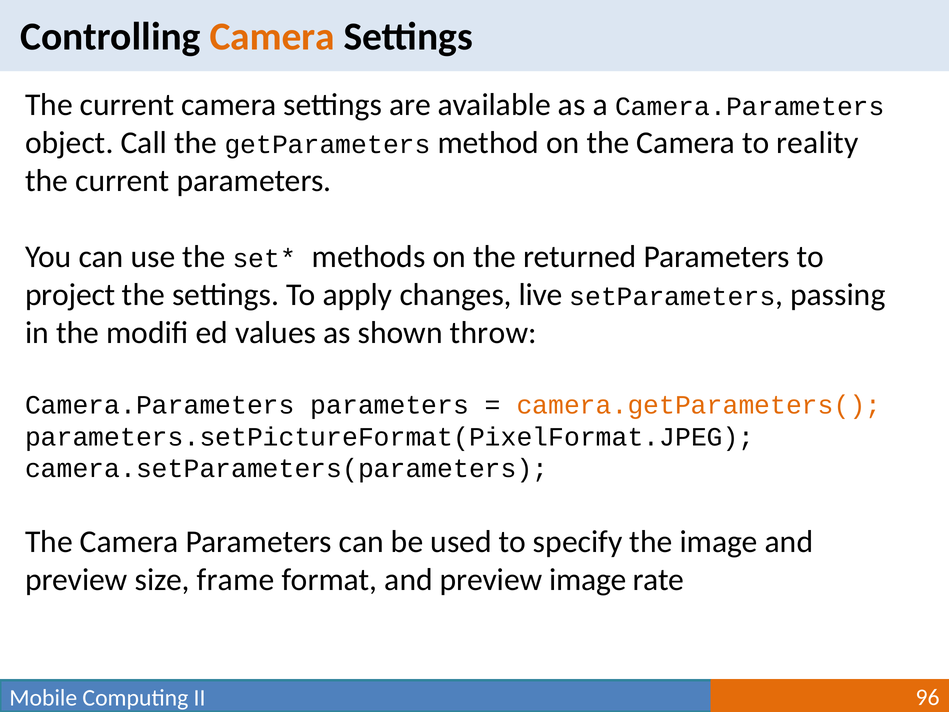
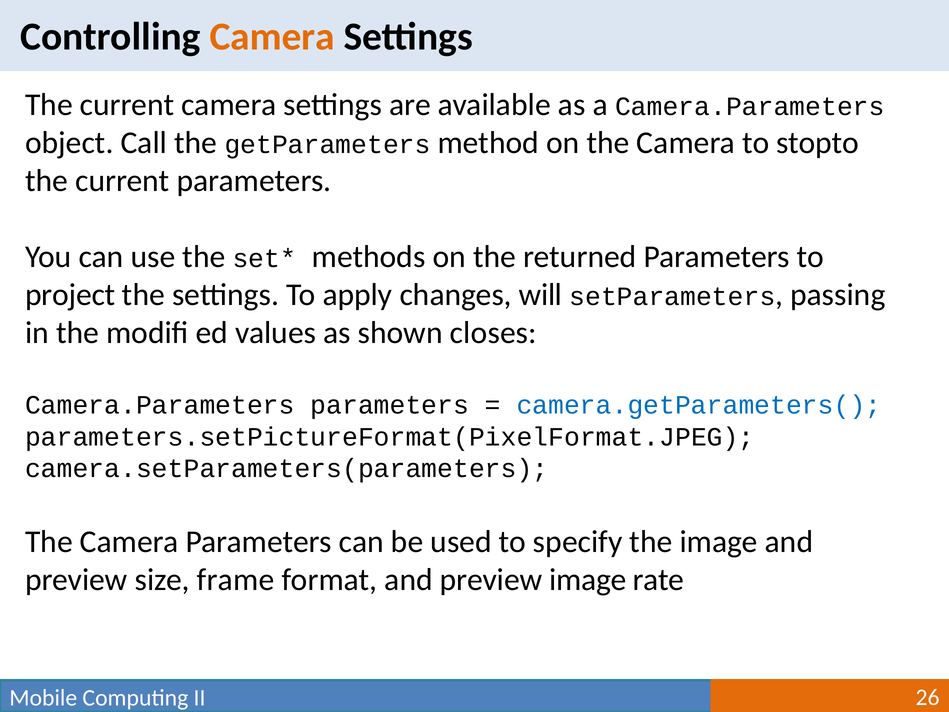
reality: reality -> stopto (818, 143)
live: live -> will (540, 295)
throw: throw -> closes (493, 333)
camera.getParameters( colour: orange -> blue (699, 405)
96: 96 -> 26 (928, 697)
